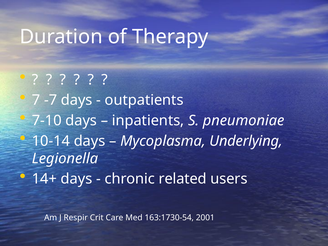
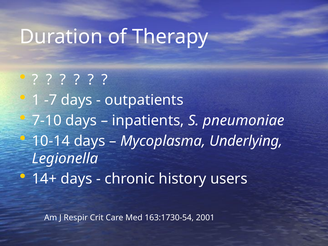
7: 7 -> 1 (36, 100)
related: related -> history (183, 179)
